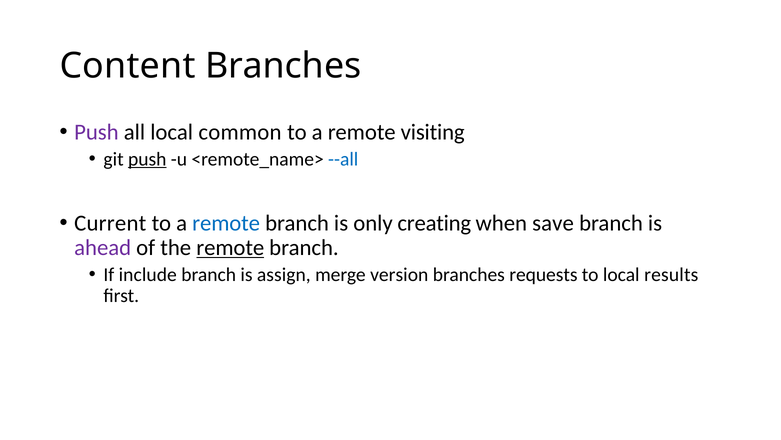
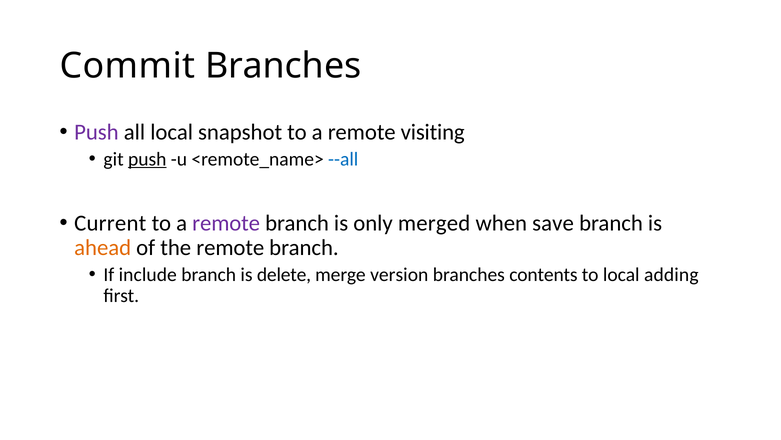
Content: Content -> Commit (128, 66)
common: common -> snapshot (240, 132)
remote colour: blue -> purple (226, 223)
creating: creating -> merged (434, 223)
ahead colour: purple -> orange (103, 247)
remote underline: present -> none (230, 247)
assign: assign -> delete (284, 274)
requests: requests -> contents (543, 274)
results: results -> adding (671, 274)
